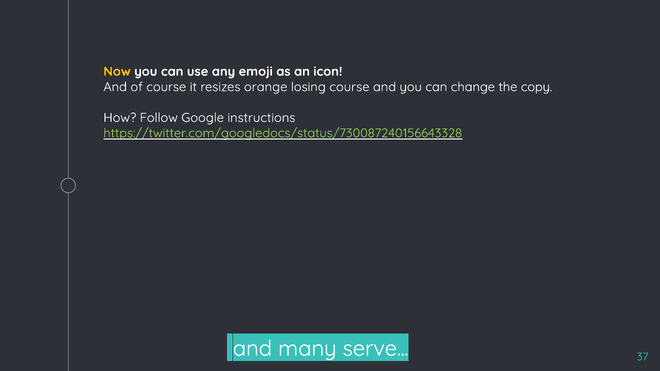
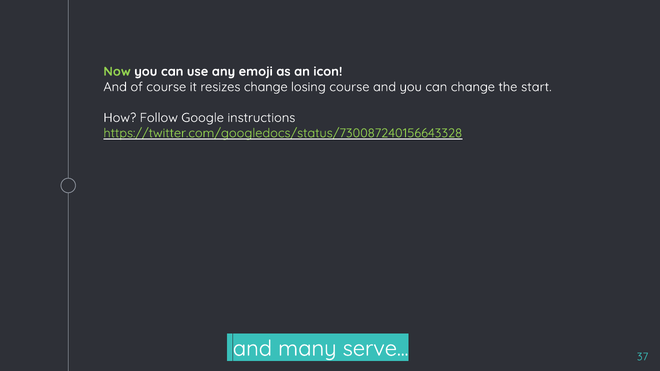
Now colour: yellow -> light green (117, 72)
resizes orange: orange -> change (266, 87)
copy: copy -> start (536, 87)
